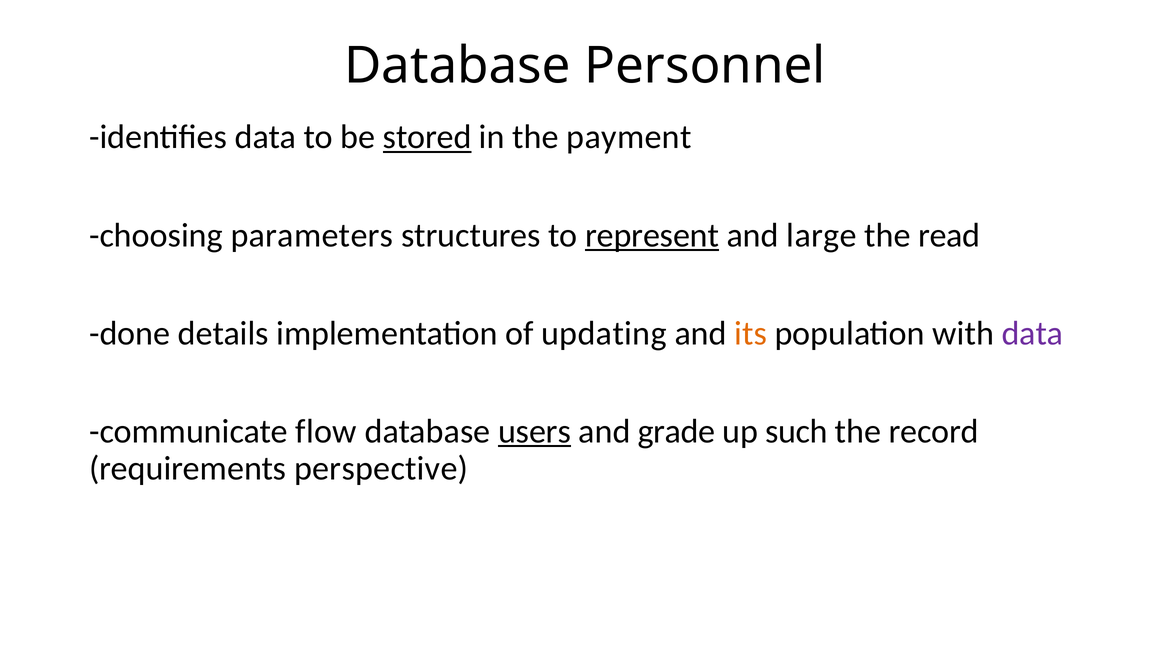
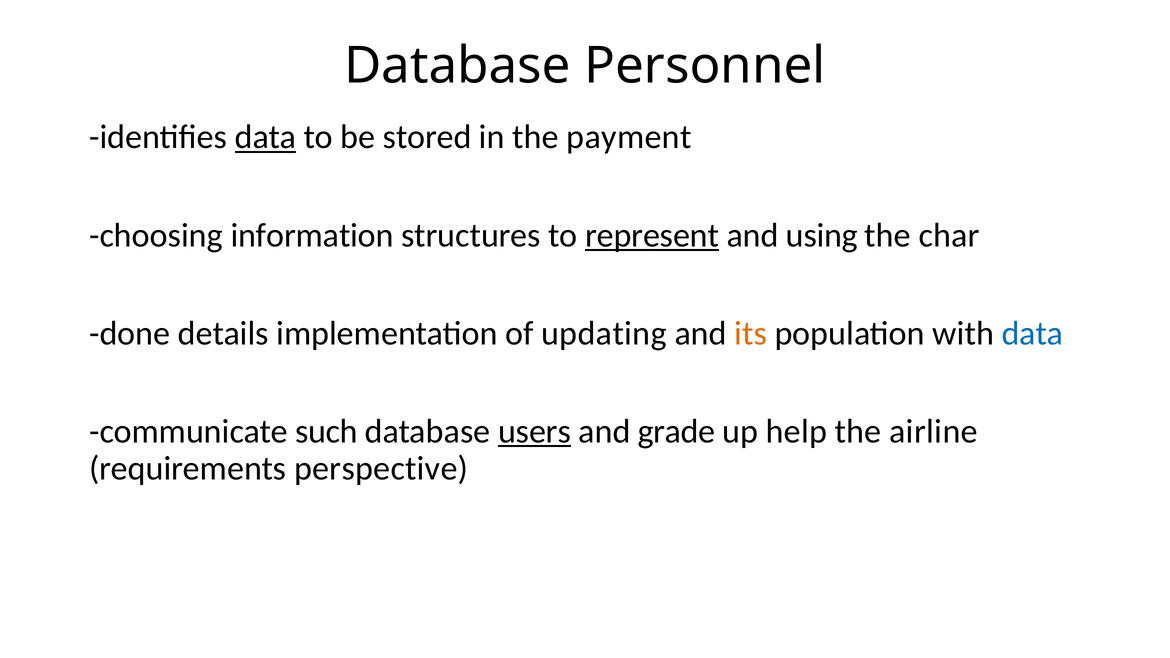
data underline: none -> present (266, 137)
stored underline: present -> none (427, 137)
parameters: parameters -> information (312, 235)
large: large -> using (822, 235)
read: read -> char (949, 235)
data colour: purple -> blue (1032, 333)
flow: flow -> such (326, 432)
such: such -> help (796, 432)
record: record -> airline (934, 432)
